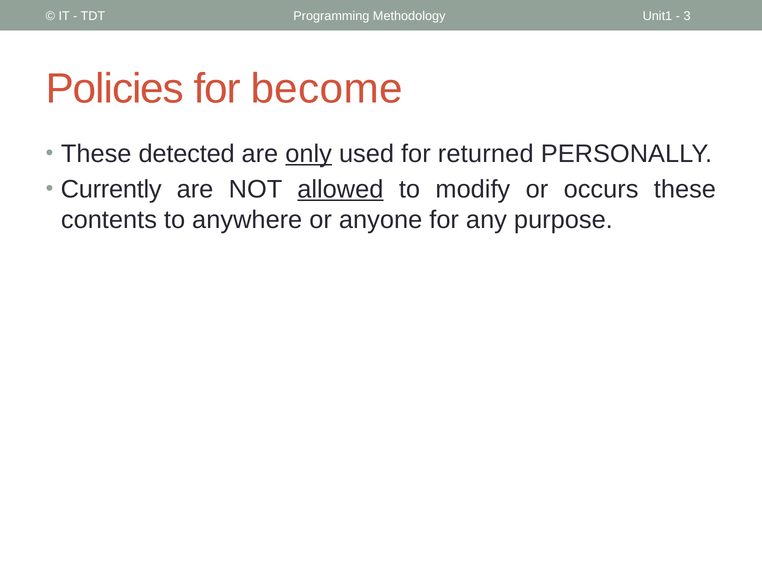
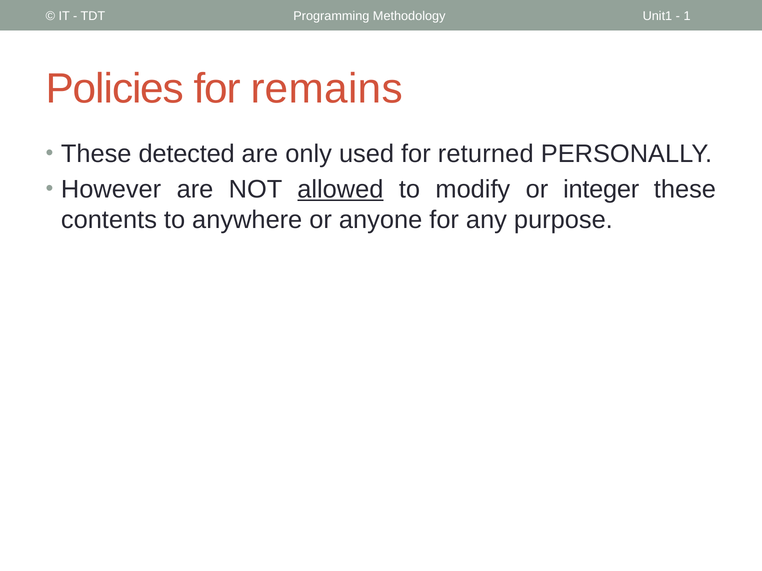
3: 3 -> 1 (687, 16)
become: become -> remains (327, 89)
only underline: present -> none (309, 154)
Currently: Currently -> However (111, 190)
occurs: occurs -> integer (601, 190)
